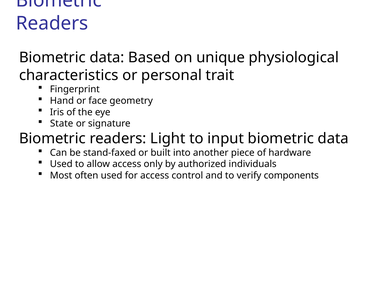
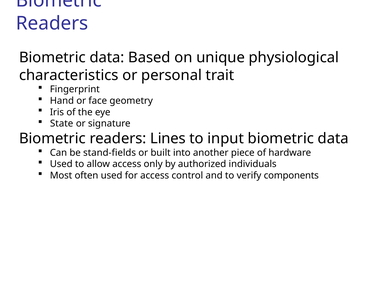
Light: Light -> Lines (168, 138)
stand-faxed: stand-faxed -> stand-fields (110, 153)
